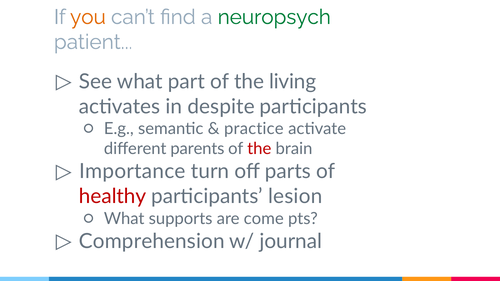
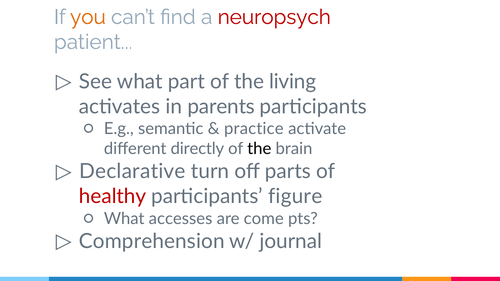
neuropsych colour: green -> red (274, 17)
despite: despite -> parents (221, 107)
parents: parents -> directly (197, 149)
the colour: red -> black (259, 149)
Importance: Importance -> Declarative (132, 172)
lesion: lesion -> figure (295, 197)
supports: supports -> accesses (181, 219)
